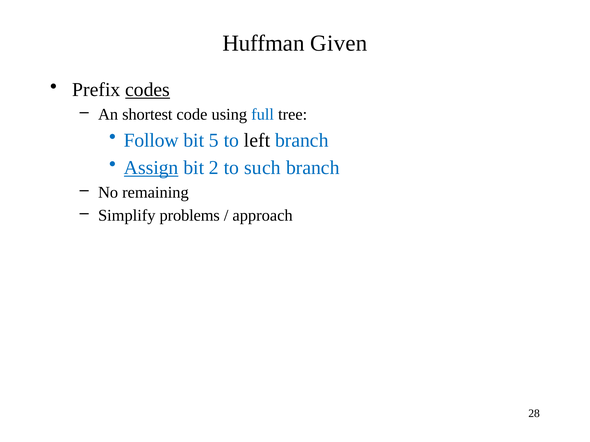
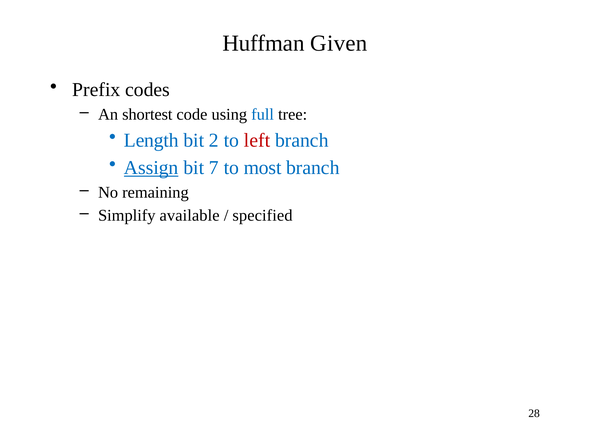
codes underline: present -> none (148, 90)
Follow: Follow -> Length (151, 140)
5: 5 -> 2 (214, 140)
left colour: black -> red (257, 140)
2: 2 -> 7 (214, 168)
such: such -> most (263, 168)
problems: problems -> available (190, 216)
approach: approach -> specified (263, 216)
